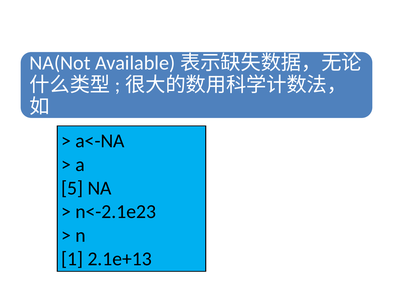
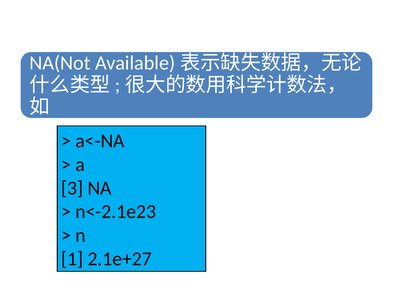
5: 5 -> 3 (72, 188)
2.1e+13: 2.1e+13 -> 2.1e+27 (120, 259)
